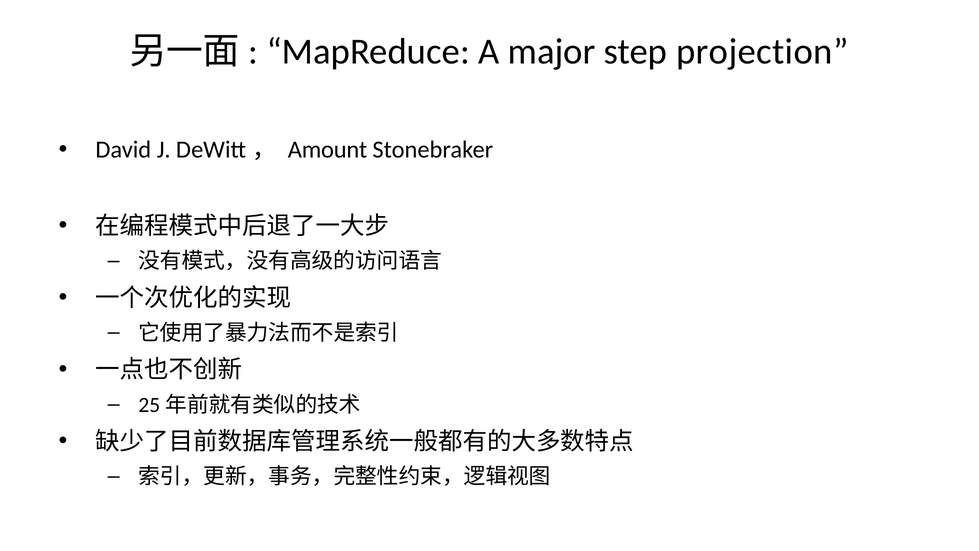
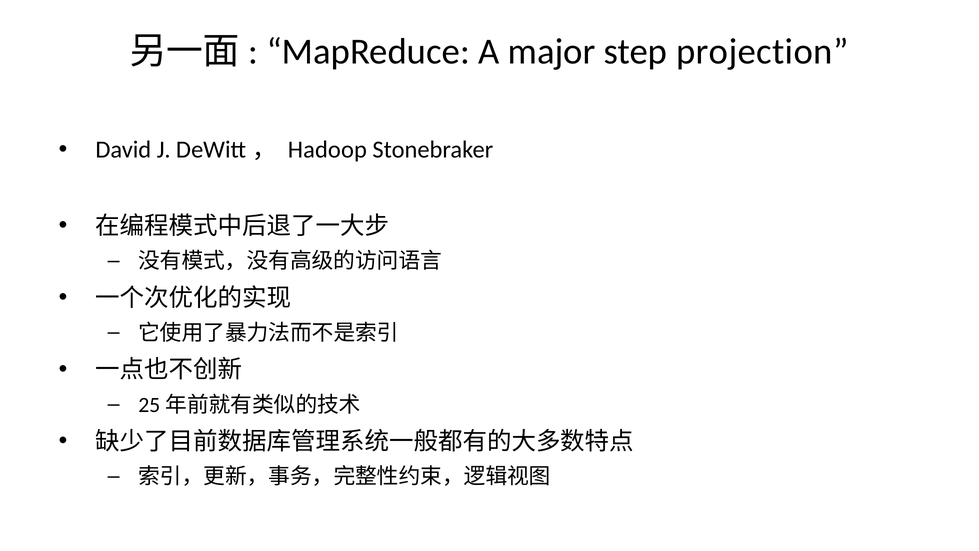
Amount: Amount -> Hadoop (327, 150)
